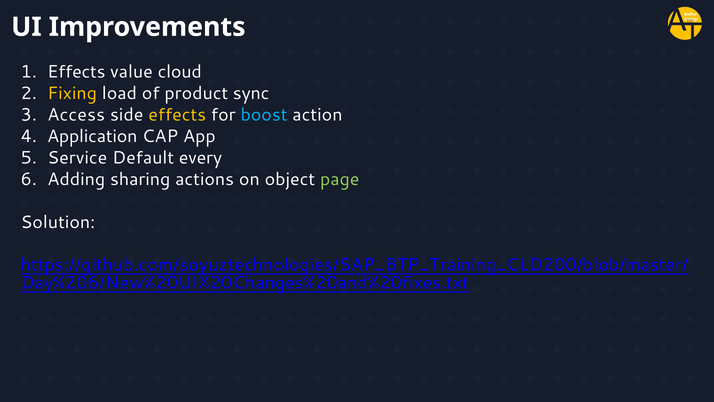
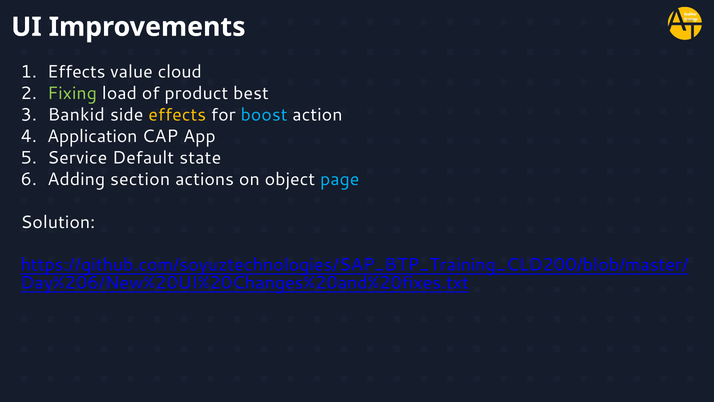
Fixing colour: yellow -> light green (72, 93)
sync: sync -> best (251, 93)
Access: Access -> Bankid (76, 115)
every: every -> state (200, 158)
sharing: sharing -> section (140, 179)
page colour: light green -> light blue (340, 179)
